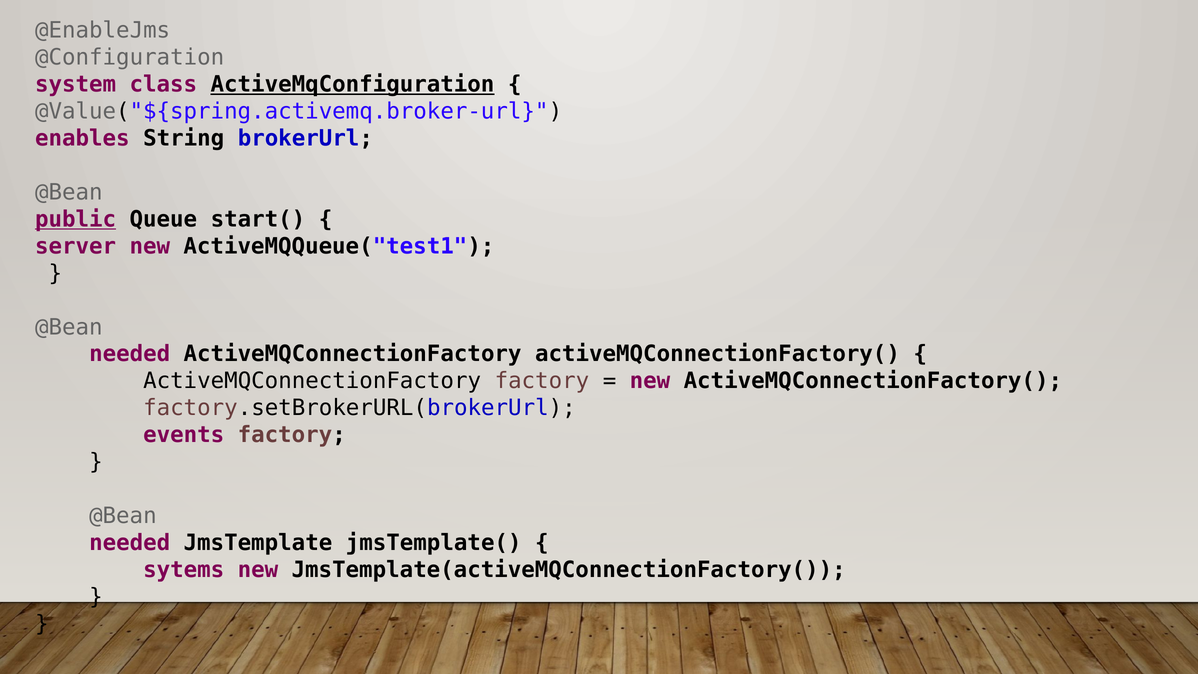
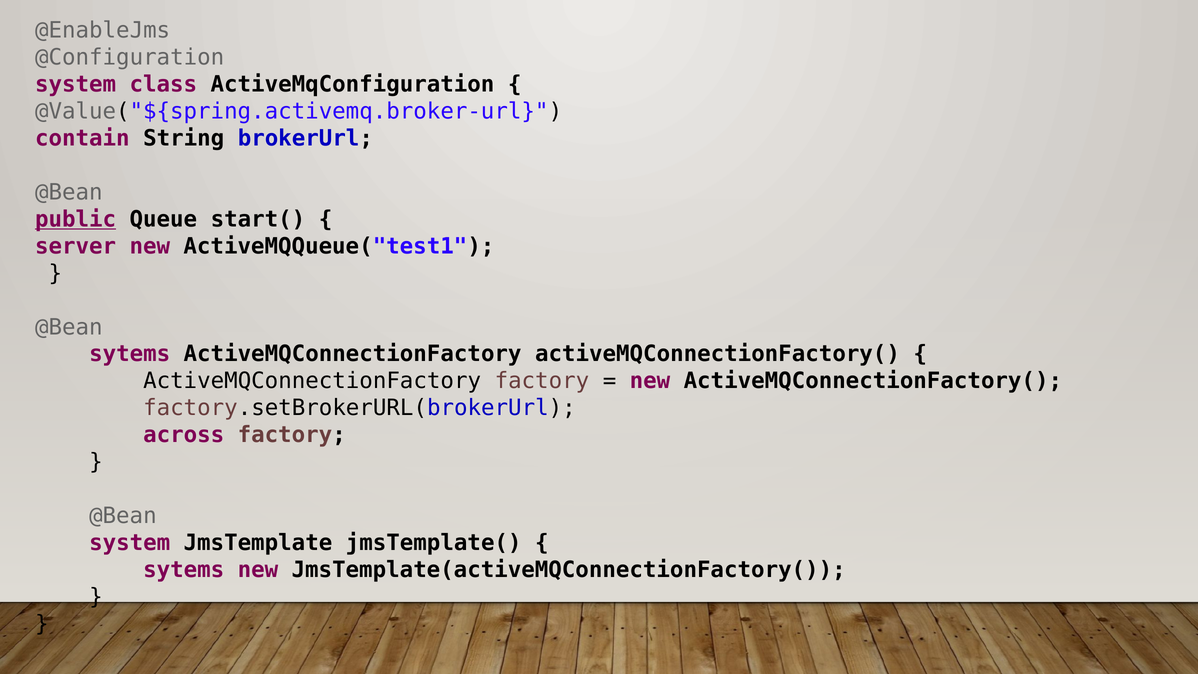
ActiveMqConfiguration underline: present -> none (352, 84)
enables: enables -> contain (82, 138)
needed: needed -> sytems (130, 354)
events: events -> across (184, 435)
needed: needed -> system (130, 543)
